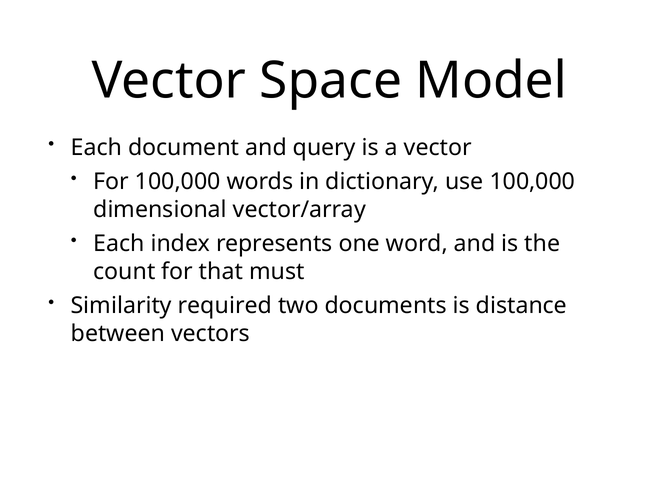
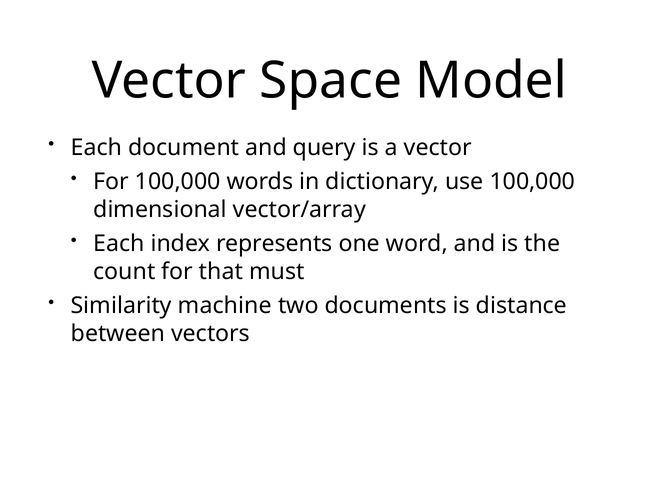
required: required -> machine (225, 306)
